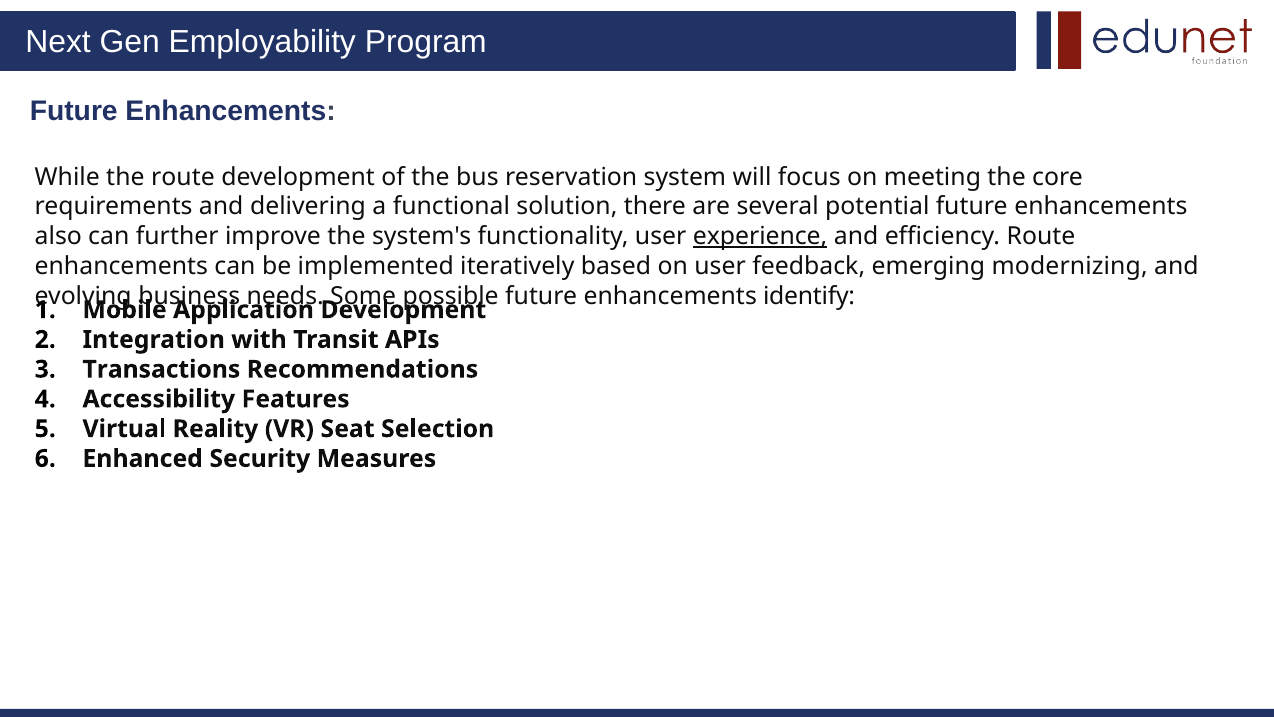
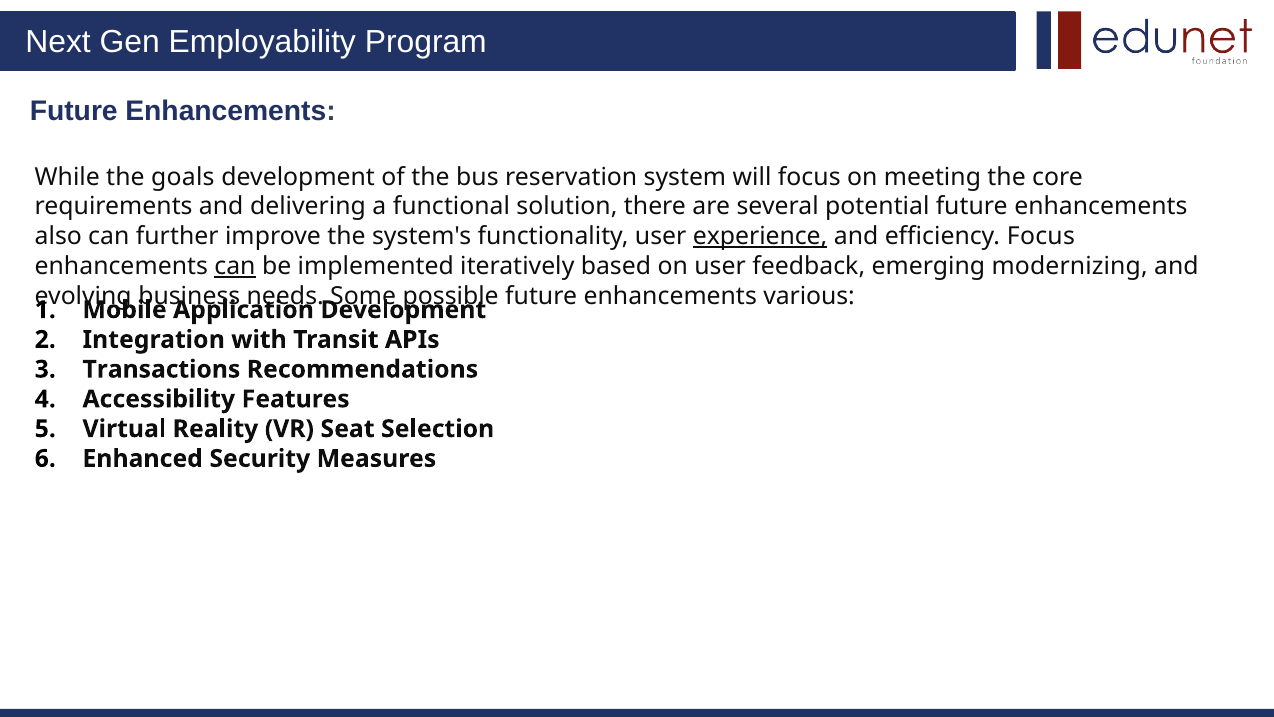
the route: route -> goals (183, 177)
efficiency Route: Route -> Focus (1041, 236)
can underline: none -> present (235, 266)
identify: identify -> various (809, 296)
